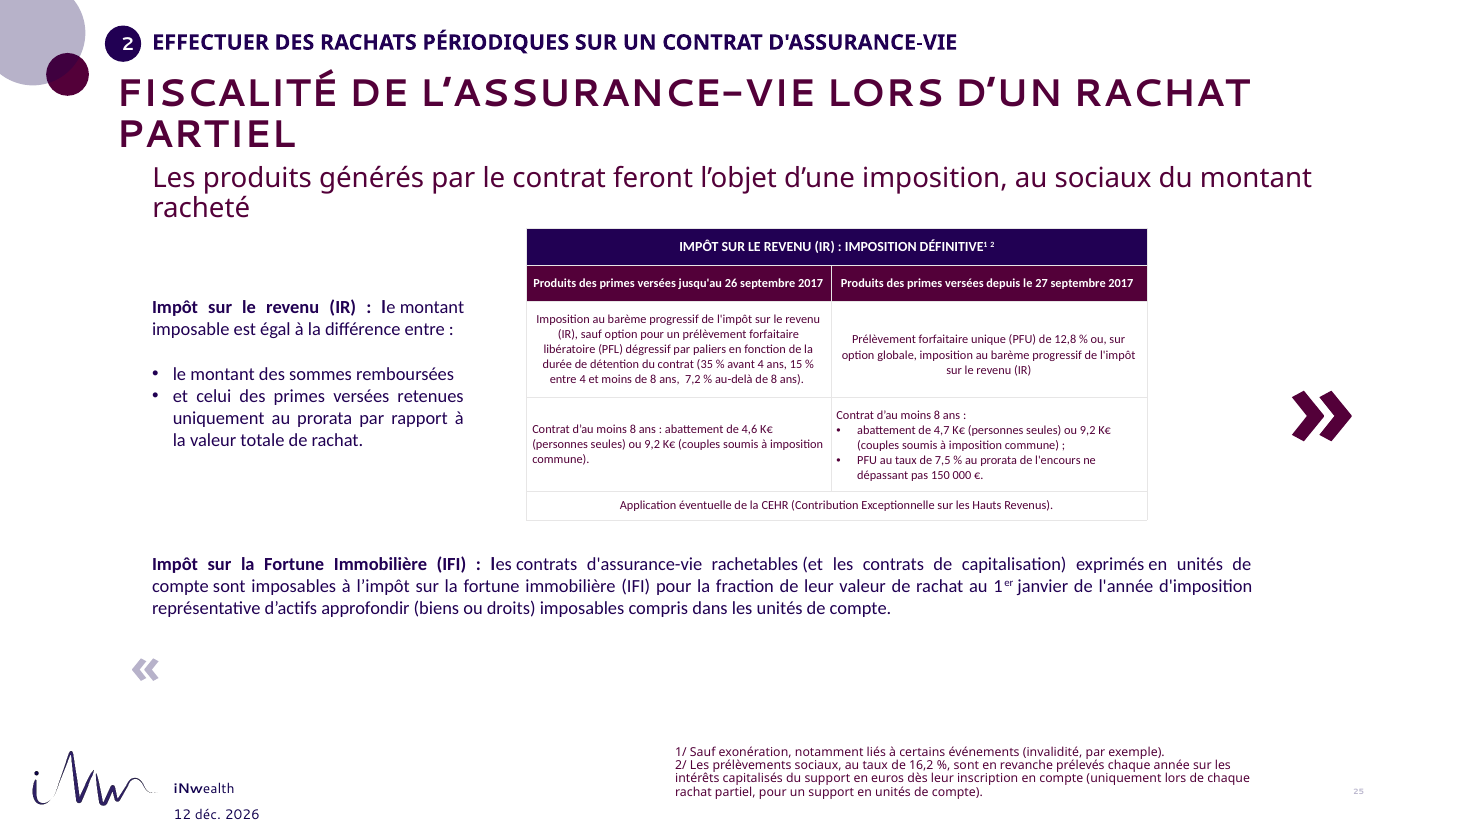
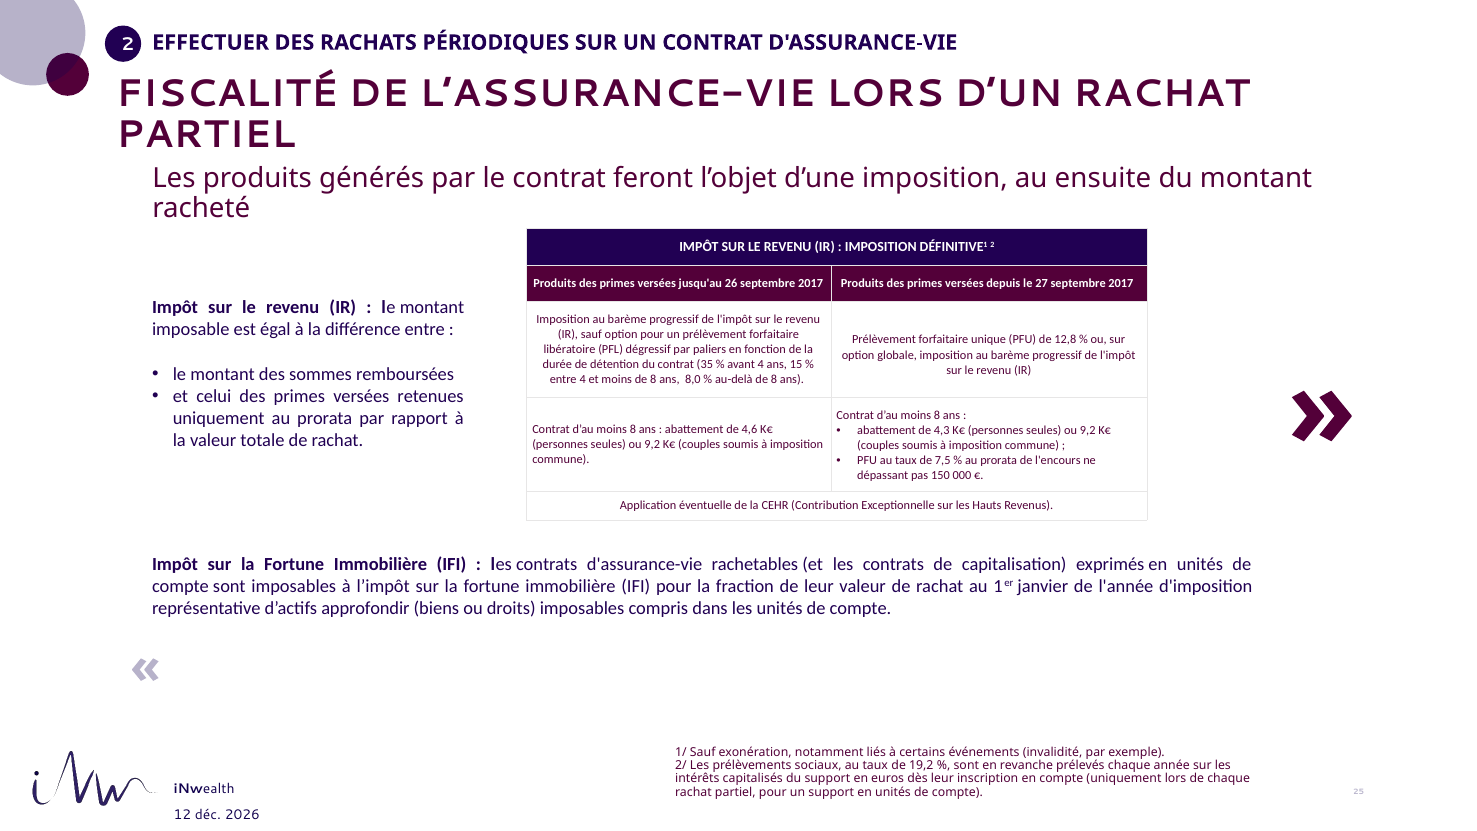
au sociaux: sociaux -> ensuite (1103, 178)
7,2: 7,2 -> 8,0 (693, 380)
4,7: 4,7 -> 4,3 (942, 430)
16,2: 16,2 -> 19,2 (921, 765)
